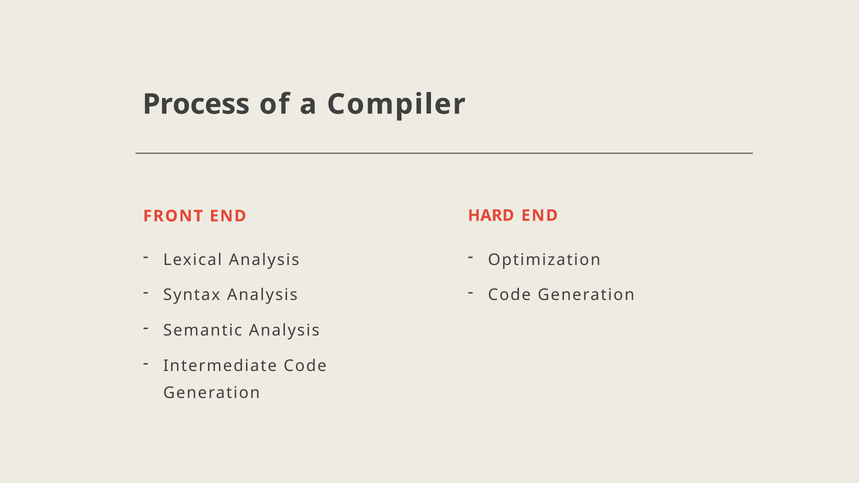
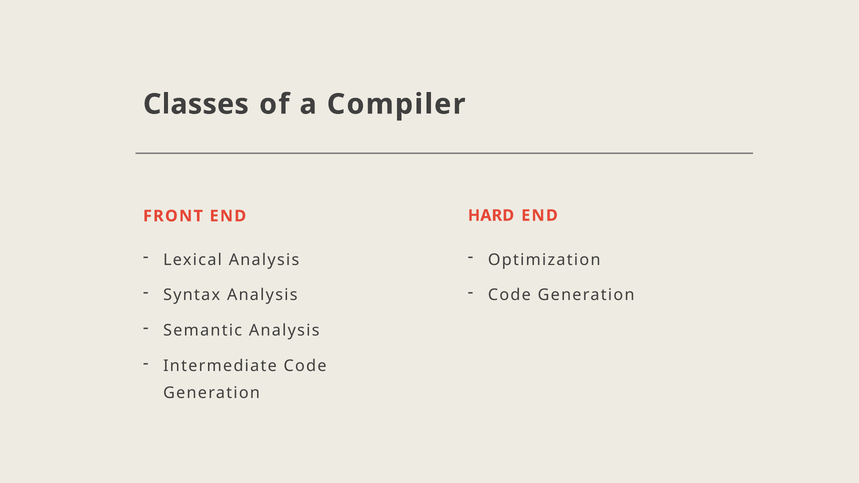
Process: Process -> Classes (196, 104)
